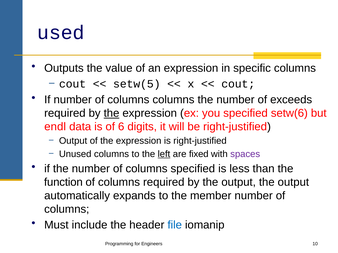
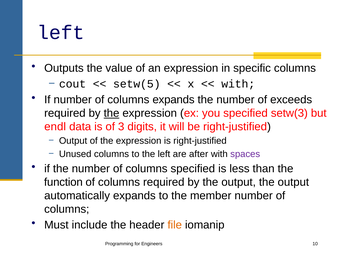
used: used -> left (61, 33)
cout: cout -> with (238, 84)
columns columns: columns -> expands (174, 100)
setw(6: setw(6 -> setw(3 (289, 113)
6: 6 -> 3 (121, 127)
left underline: present -> none (164, 154)
fixed: fixed -> after (199, 154)
file colour: blue -> orange (175, 225)
